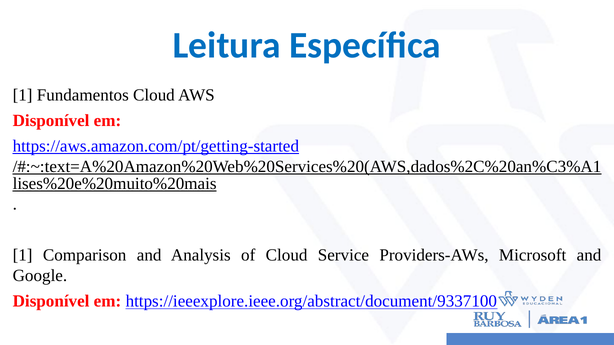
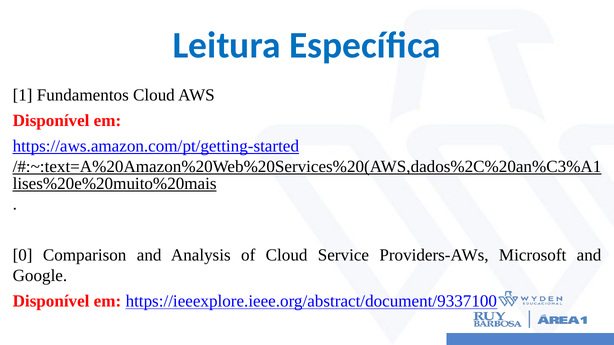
1: 1 -> 0 (23, 256)
